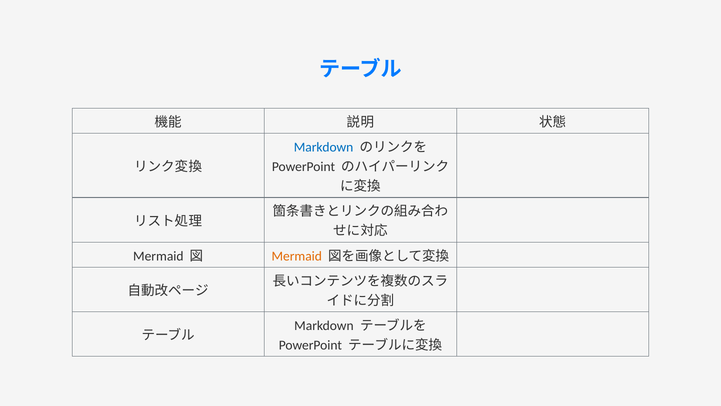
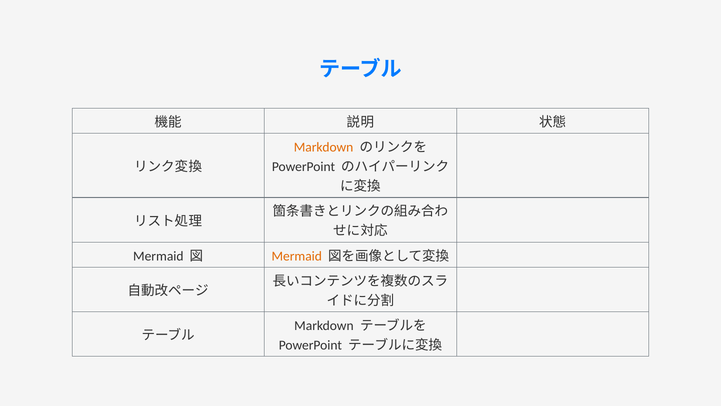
Markdown colour: blue -> orange (324, 147)
